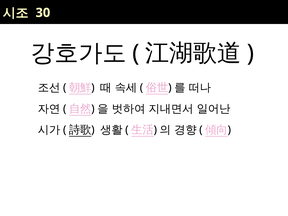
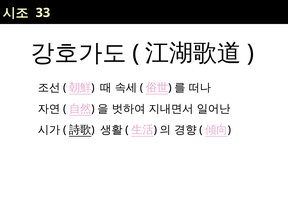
30: 30 -> 33 (43, 13)
